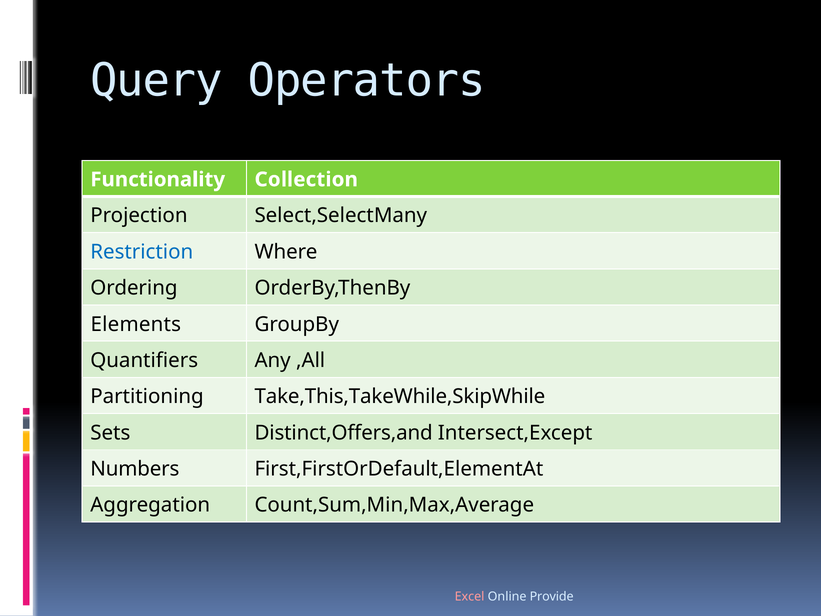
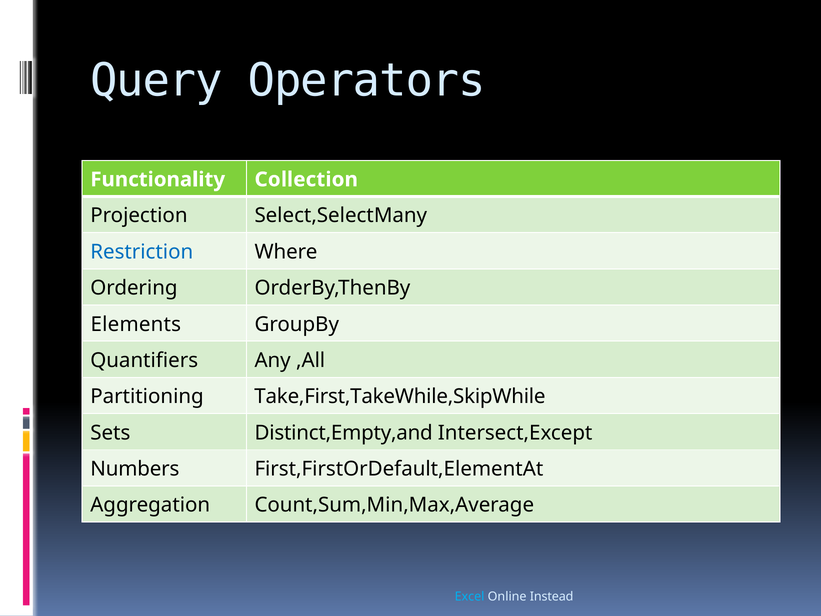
Take,This,TakeWhile,SkipWhile: Take,This,TakeWhile,SkipWhile -> Take,First,TakeWhile,SkipWhile (400, 396)
Distinct,Offers,and: Distinct,Offers,and -> Distinct,Empty,and (344, 433)
Excel colour: pink -> light blue (470, 596)
Provide: Provide -> Instead (552, 596)
